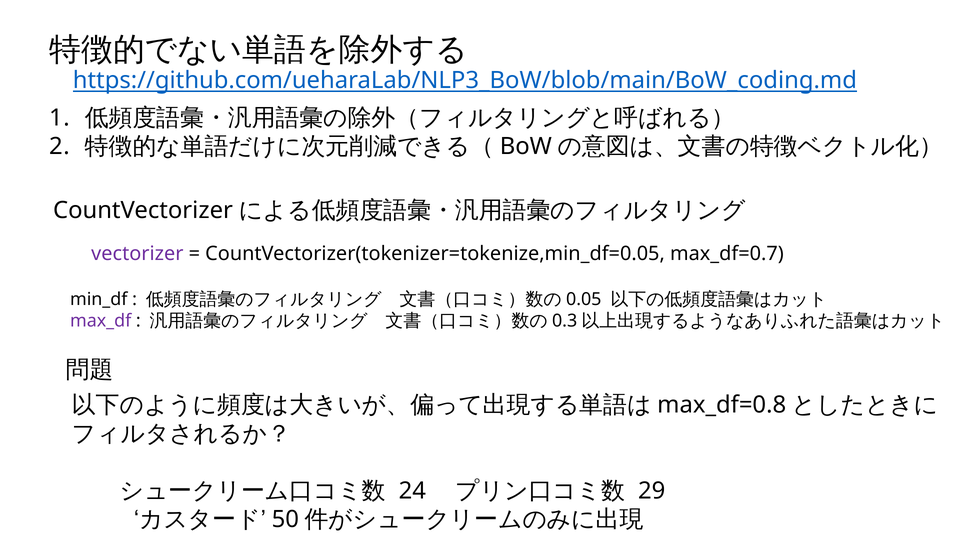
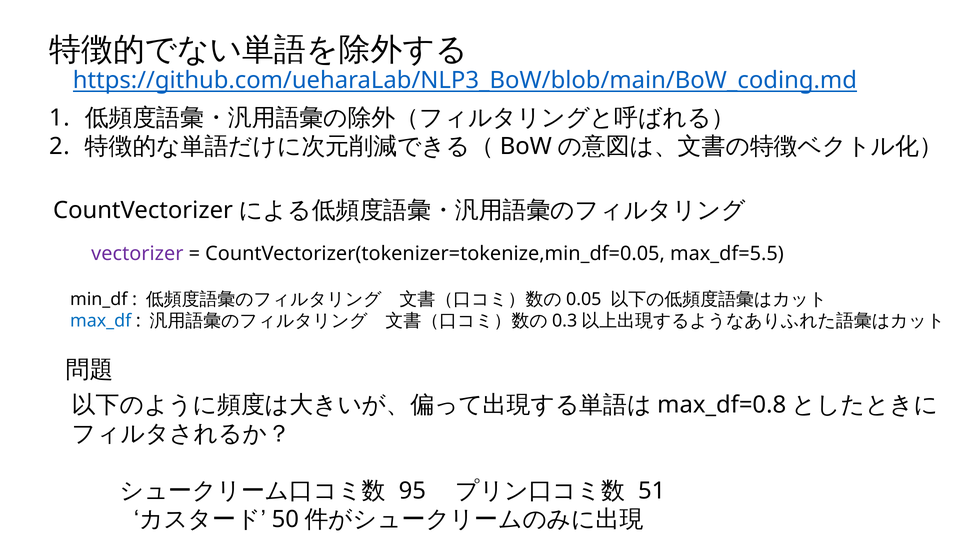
max_df=0.7: max_df=0.7 -> max_df=5.5 (727, 254)
max_df colour: purple -> blue (101, 321)
24: 24 -> 95 (412, 491)
29: 29 -> 51 (652, 491)
